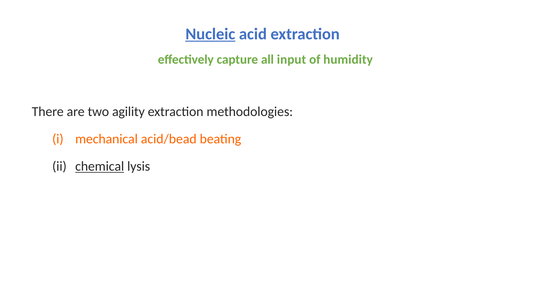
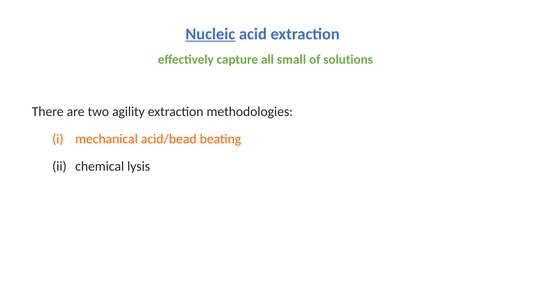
input: input -> small (291, 59)
humidity: humidity -> solutions (348, 59)
chemical underline: present -> none (100, 166)
